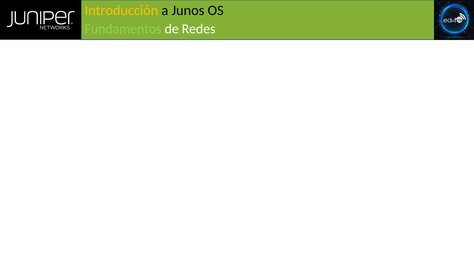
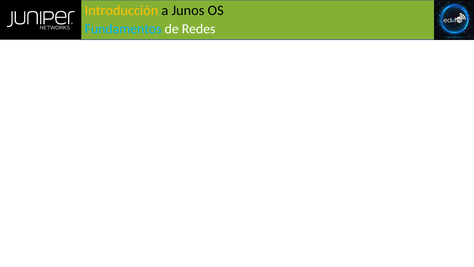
Fundamentos colour: light green -> light blue (123, 29)
